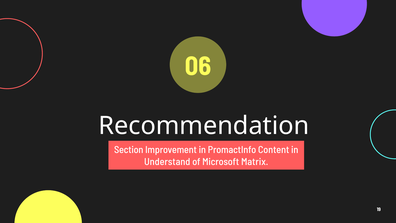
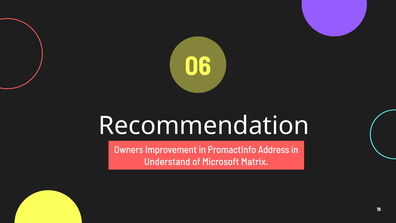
Section: Section -> Owners (129, 150)
Content: Content -> Address (274, 150)
